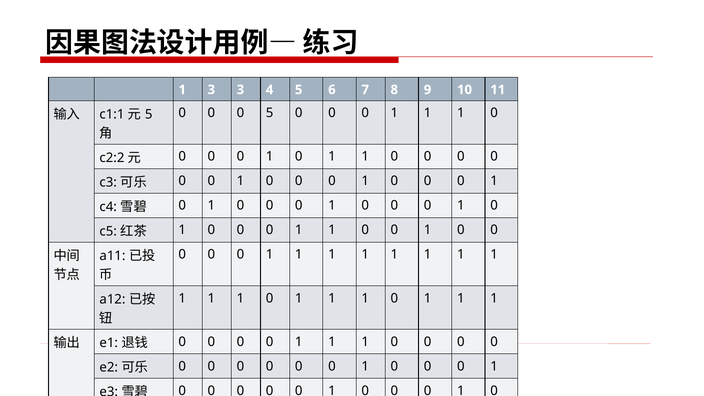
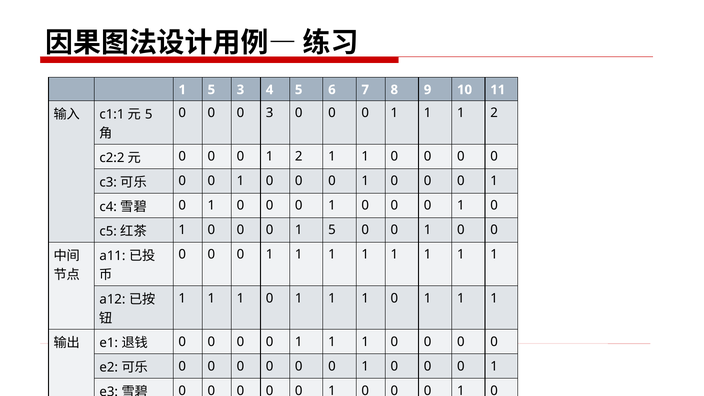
3: 3 -> 5 (211, 90)
0 5: 5 -> 3 (270, 113)
0: 0 -> 2 (494, 113)
0: 0 -> 2 (299, 157)
1: 1 -> 5 (332, 230)
